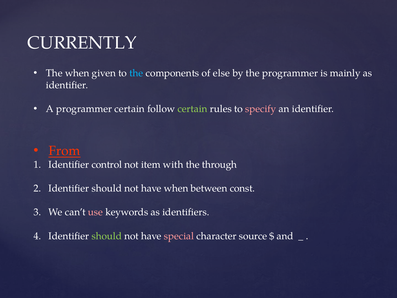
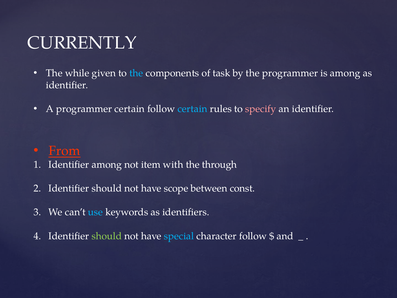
The when: when -> while (77, 73)
else: else -> task (222, 73)
is mainly: mainly -> among (345, 73)
certain colour: light green -> light blue (193, 109)
Identifier control: control -> among (107, 164)
have when: when -> scope (176, 188)
use colour: pink -> light blue (95, 212)
special colour: pink -> light blue (179, 236)
character source: source -> follow (253, 236)
